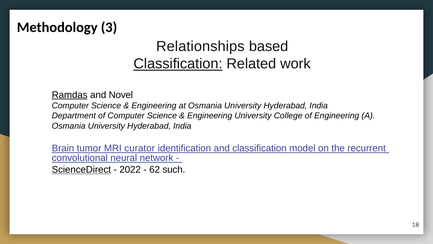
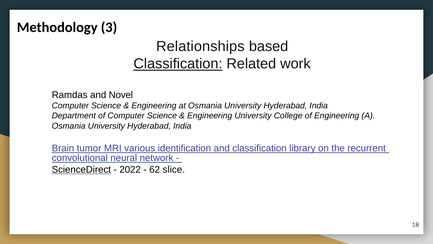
Ramdas underline: present -> none (70, 95)
curator: curator -> various (140, 148)
model: model -> library (302, 148)
such: such -> slice (174, 169)
